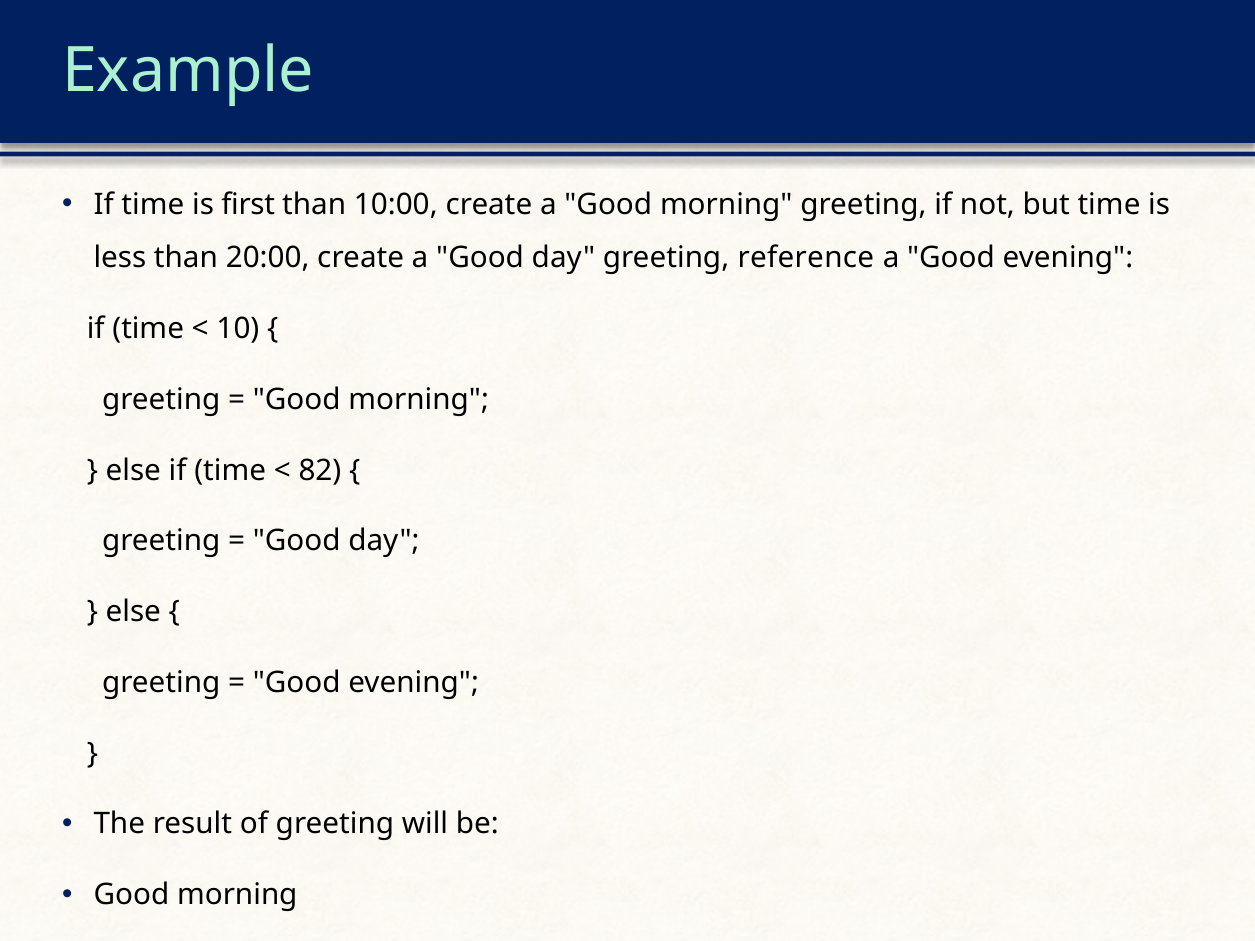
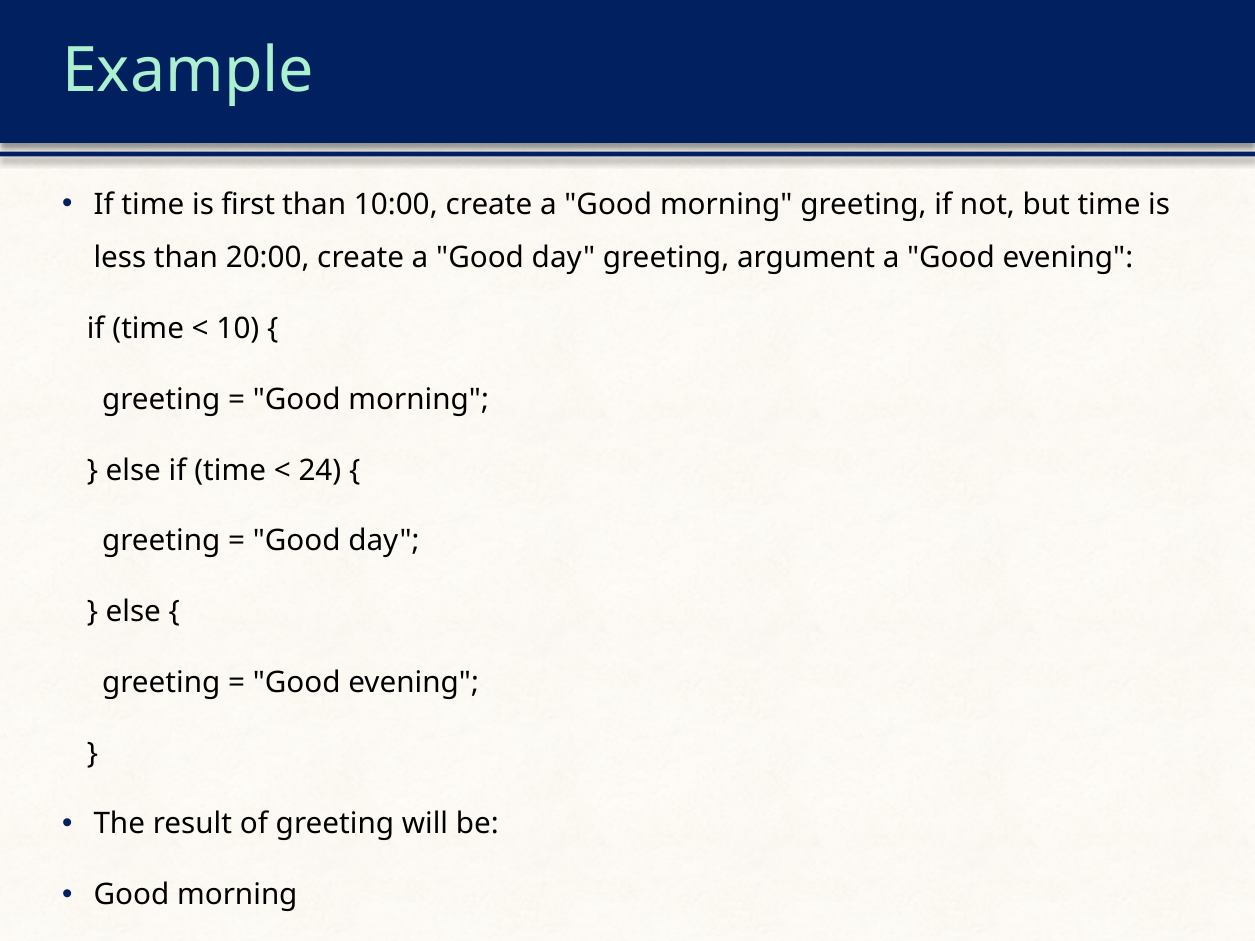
reference: reference -> argument (806, 258)
82: 82 -> 24 (320, 470)
